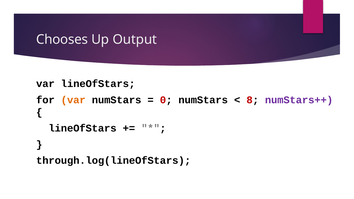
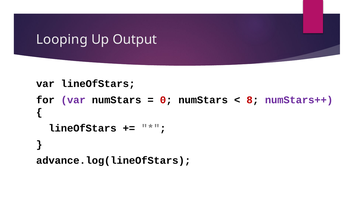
Chooses: Chooses -> Looping (62, 39)
var colour: orange -> purple (73, 100)
through.log(lineOfStars: through.log(lineOfStars -> advance.log(lineOfStars (113, 161)
